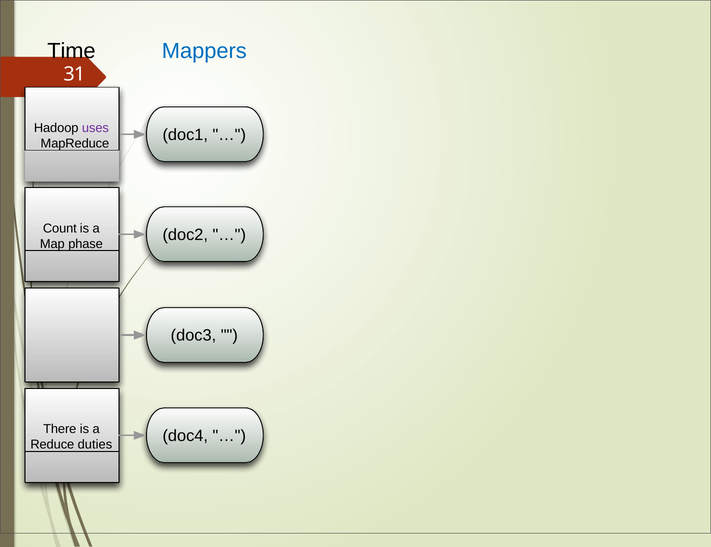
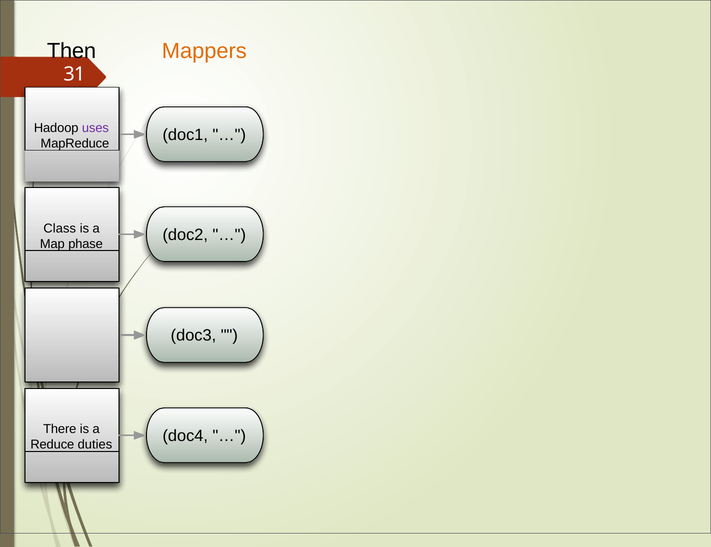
Mappers colour: blue -> orange (204, 51)
Time: Time -> Then (72, 51)
Count: Count -> Class (60, 228)
